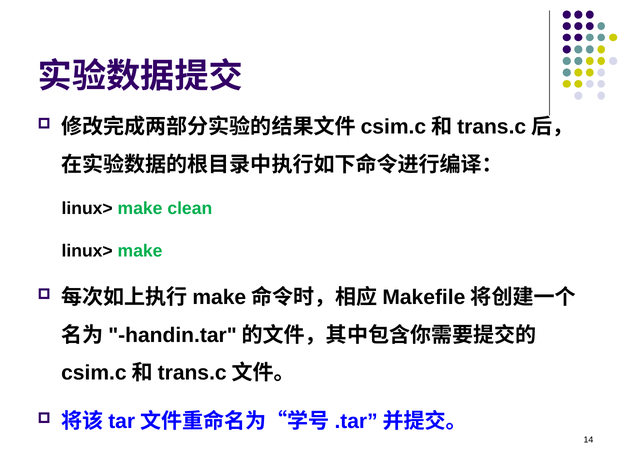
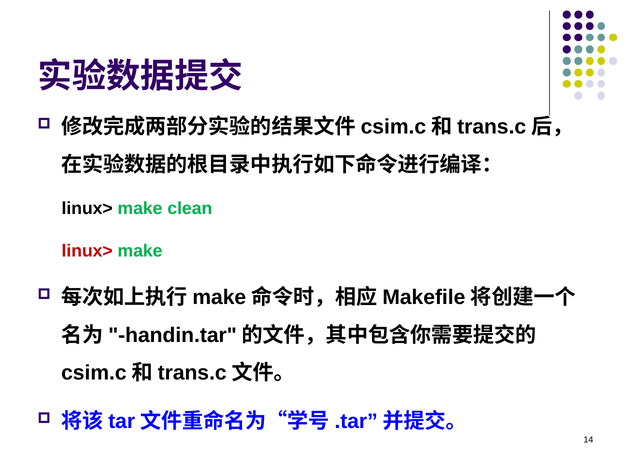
linux> colour: black -> red (87, 251)
